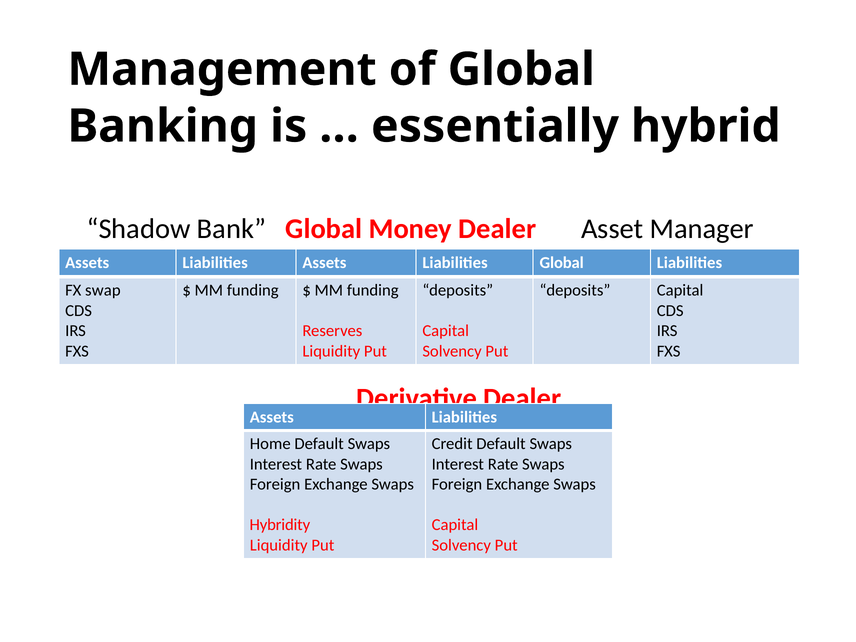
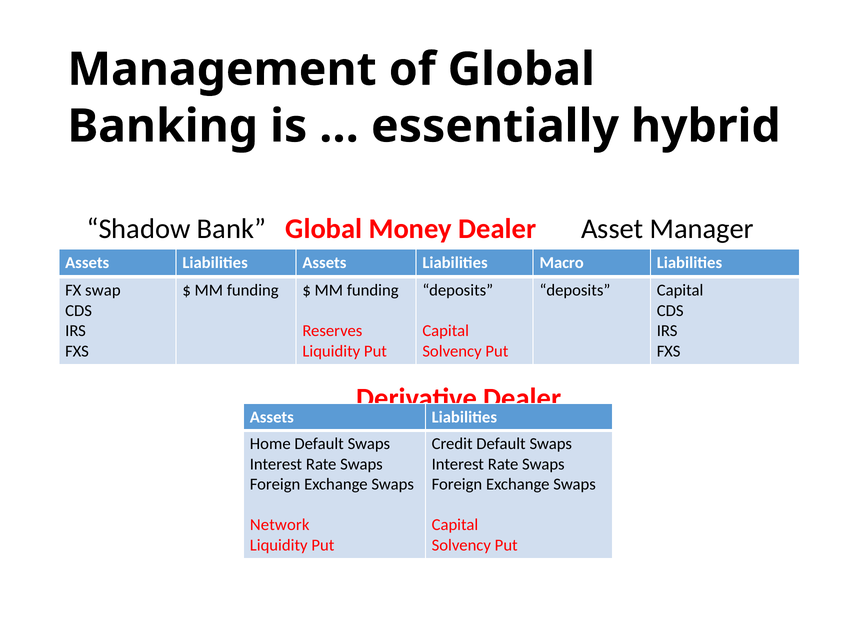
Liabilities Global: Global -> Macro (562, 263)
Hybridity: Hybridity -> Network (280, 525)
